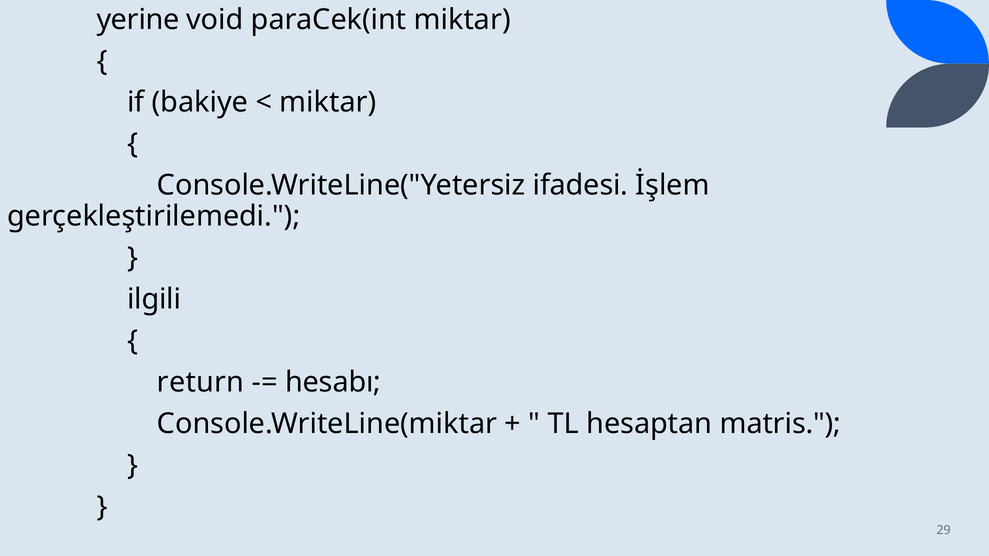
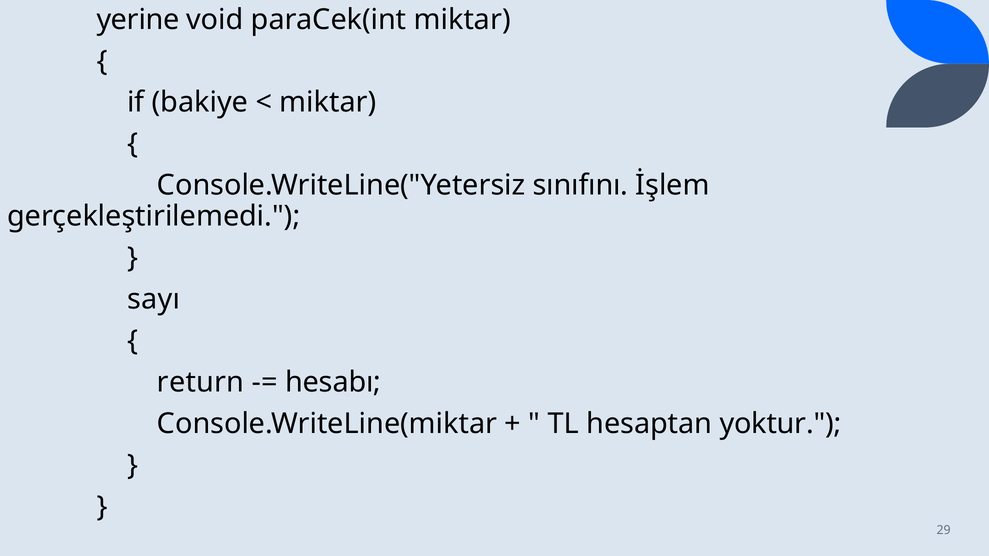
ifadesi: ifadesi -> sınıfını (580, 185)
ilgili: ilgili -> sayı (154, 300)
matris: matris -> yoktur (781, 424)
